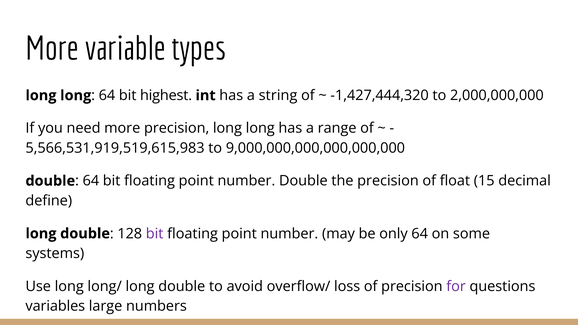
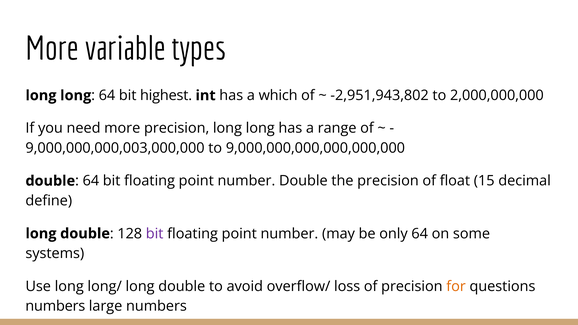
string: string -> which (278, 95)
-1,427,444,320: -1,427,444,320 -> -2,951,943,802 (380, 95)
5,566,531,919,519,615,983: 5,566,531,919,519,615,983 -> 9,000,000,000,003,000,000 (115, 148)
for colour: purple -> orange (456, 286)
variables: variables -> numbers (55, 306)
